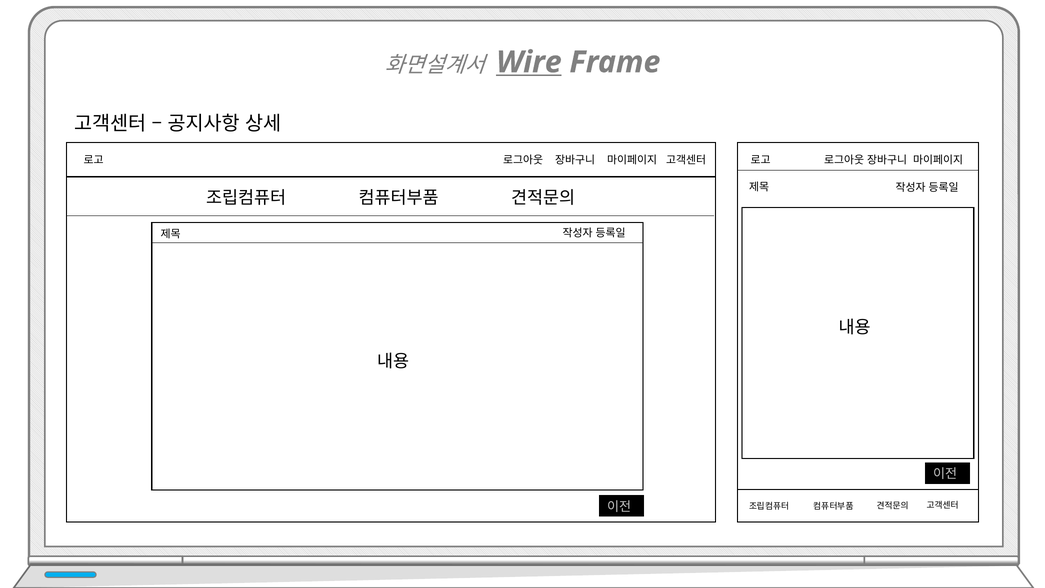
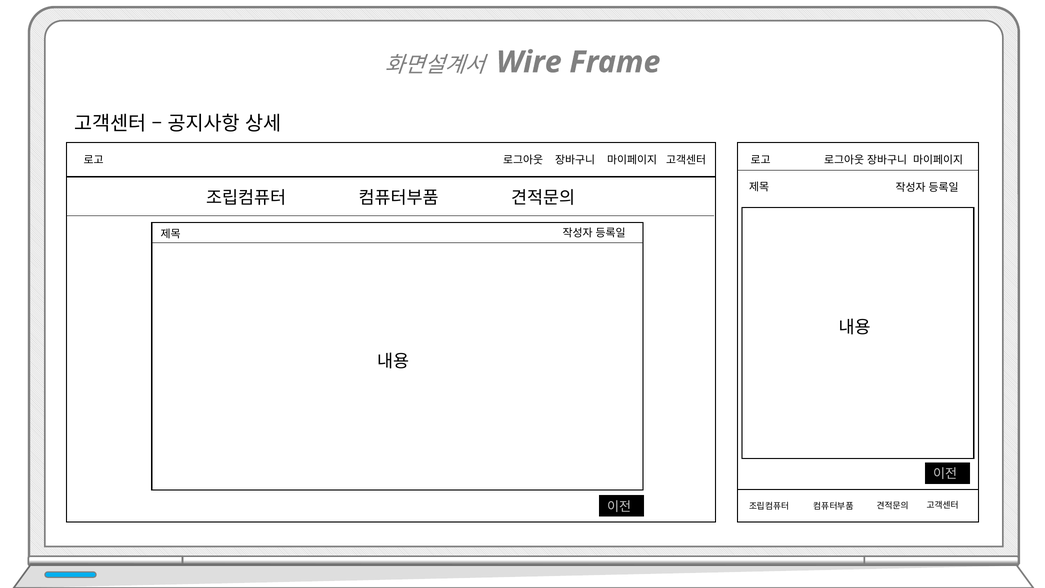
Wire underline: present -> none (529, 62)
